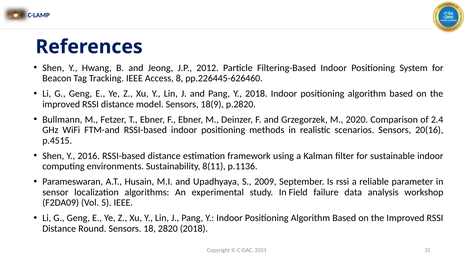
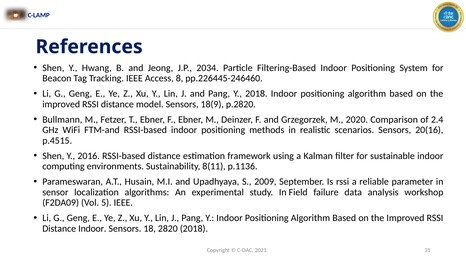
2012: 2012 -> 2034 (208, 68)
pp.226445-626460: pp.226445-626460 -> pp.226445-246460 (224, 78)
Distance Round: Round -> Indoor (92, 229)
